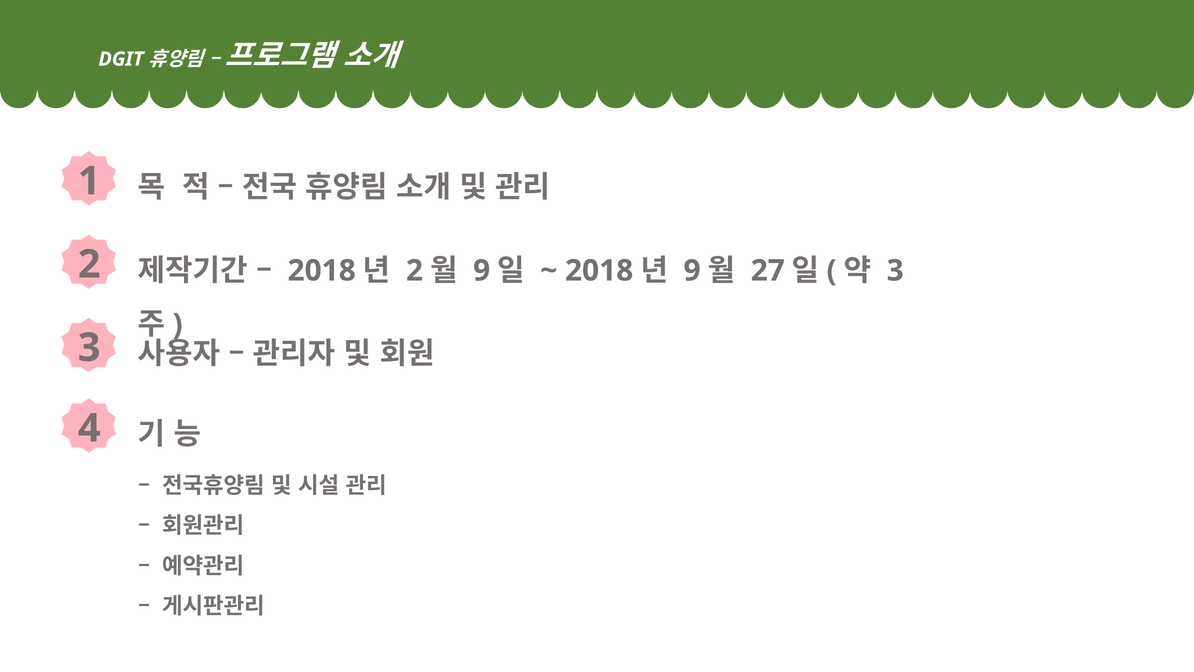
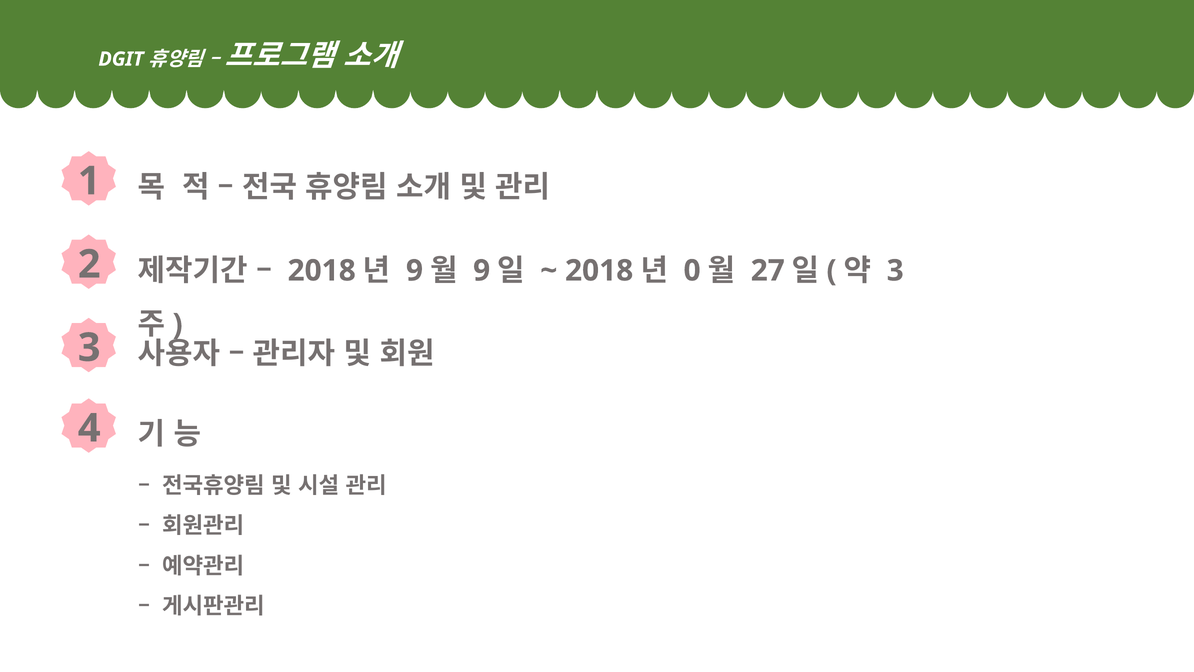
2: 2 -> 9 (414, 271)
9: 9 -> 0 (692, 271)
